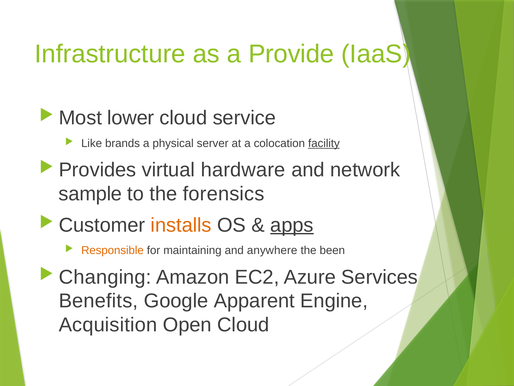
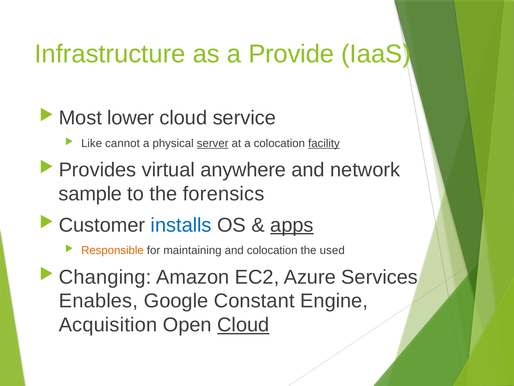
brands: brands -> cannot (122, 143)
server underline: none -> present (213, 143)
hardware: hardware -> anywhere (243, 170)
installs colour: orange -> blue (181, 225)
and anywhere: anywhere -> colocation (272, 250)
been: been -> used (332, 250)
Benefits: Benefits -> Enables (98, 301)
Apparent: Apparent -> Constant (254, 301)
Cloud underline: none -> present (243, 325)
